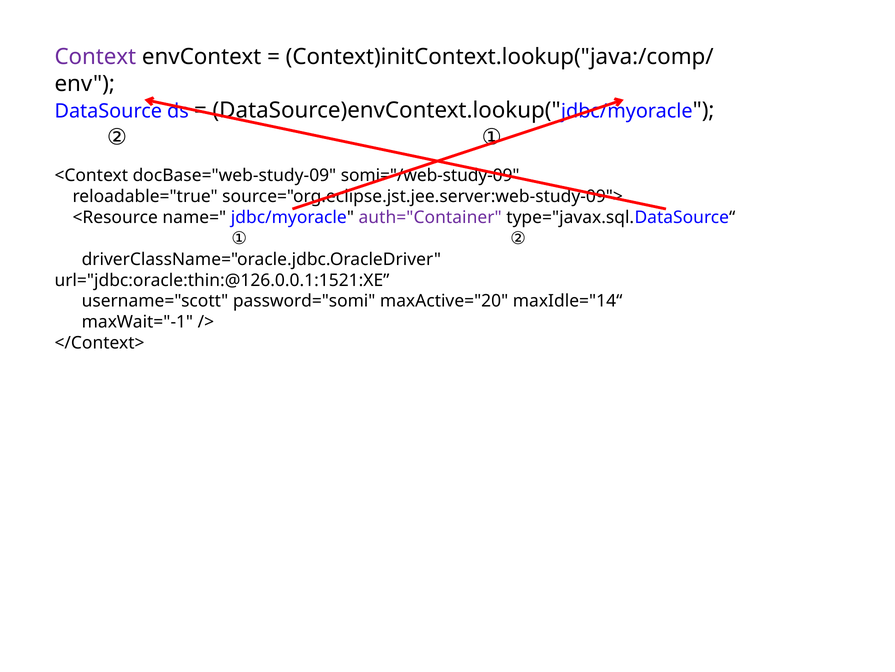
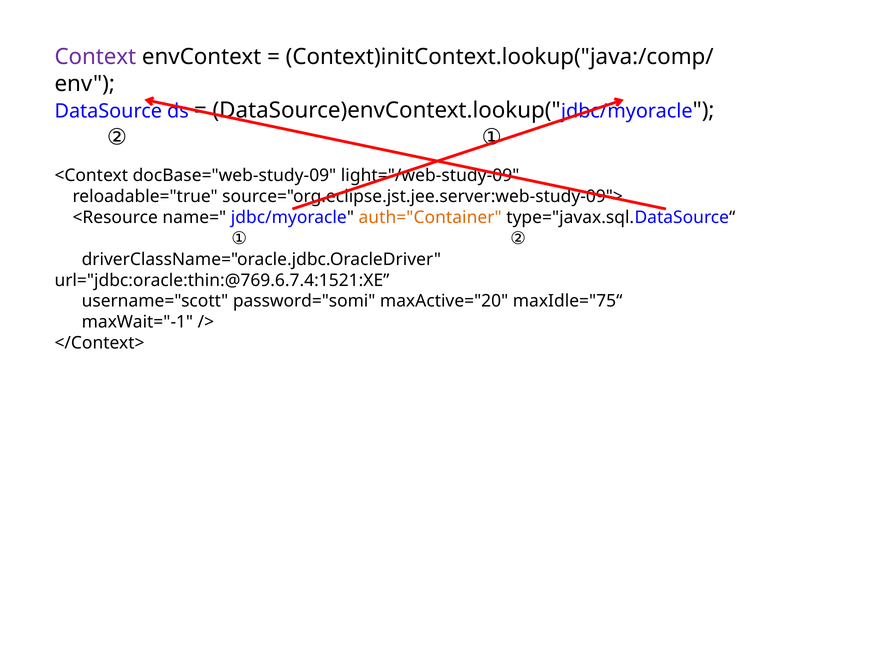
somi="/web-study-09: somi="/web-study-09 -> light="/web-study-09 (430, 175)
auth="Container colour: purple -> orange (430, 217)
url="jdbc:oracle:thin:@126.0.0.1:1521:XE: url="jdbc:oracle:thin:@126.0.0.1:1521:XE -> url="jdbc:oracle:thin:@769.6.7.4:1521:XE (222, 280)
maxIdle="14“: maxIdle="14“ -> maxIdle="75“ (568, 301)
